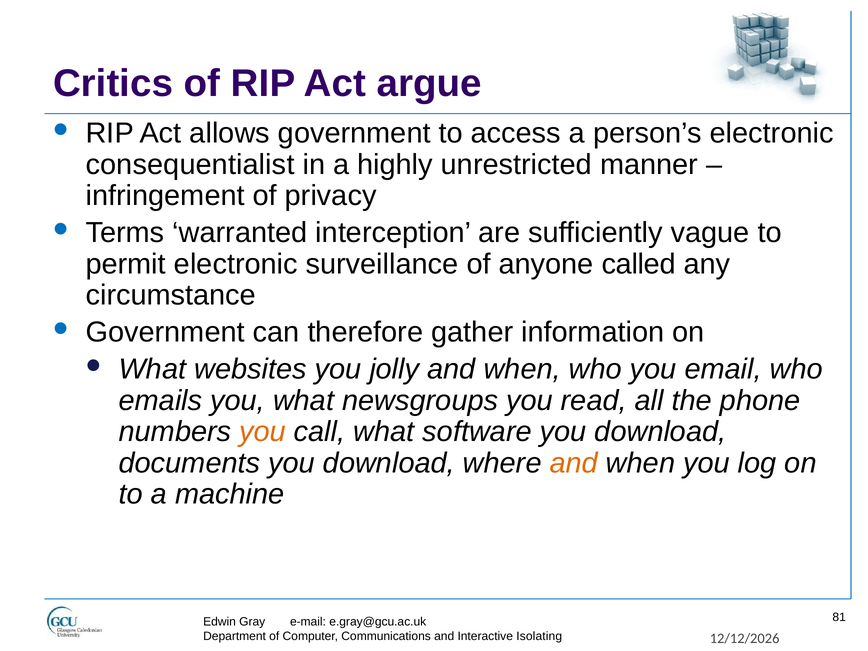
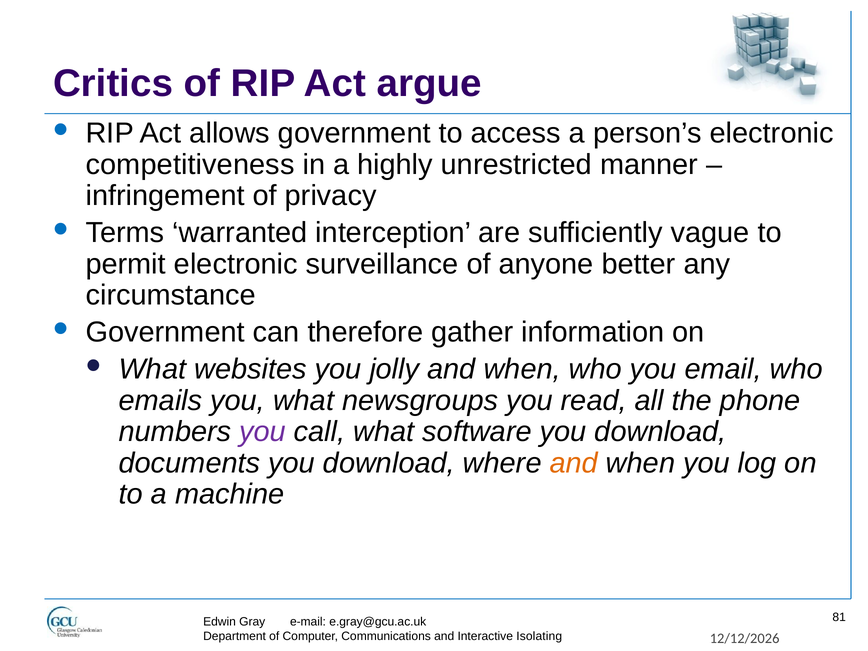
consequentialist: consequentialist -> competitiveness (190, 165)
called: called -> better (639, 264)
you colour: orange -> purple (263, 432)
